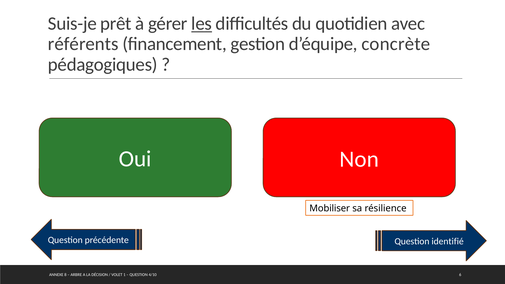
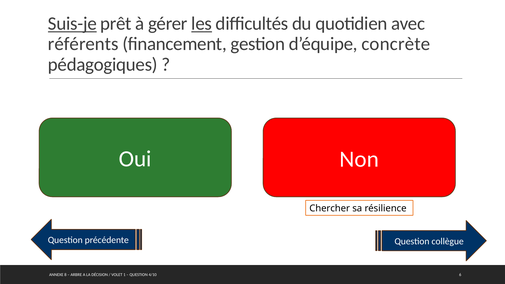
Suis-je underline: none -> present (72, 24)
Mobiliser: Mobiliser -> Chercher (330, 209)
identifié: identifié -> collègue (448, 241)
